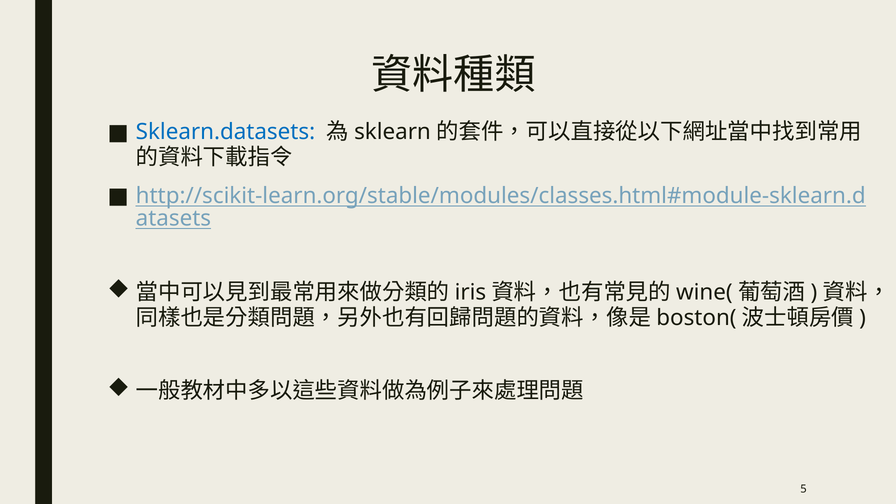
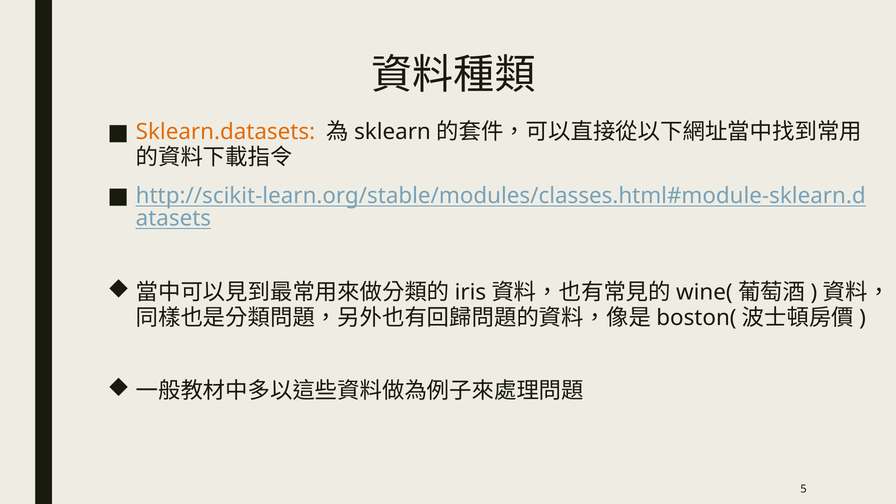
Sklearn.datasets colour: blue -> orange (225, 132)
